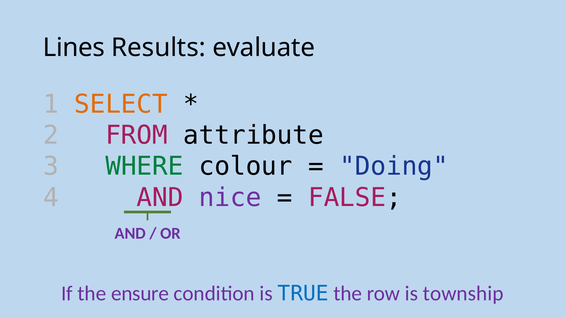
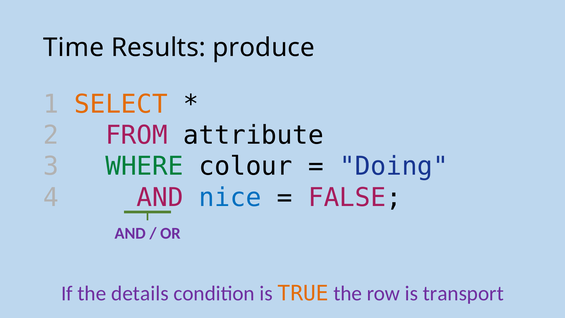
Lines: Lines -> Time (74, 47)
evaluate: evaluate -> produce (264, 47)
nice colour: purple -> blue (230, 197)
ensure: ensure -> details (140, 293)
TRUE colour: blue -> orange (303, 293)
township: township -> transport (463, 293)
